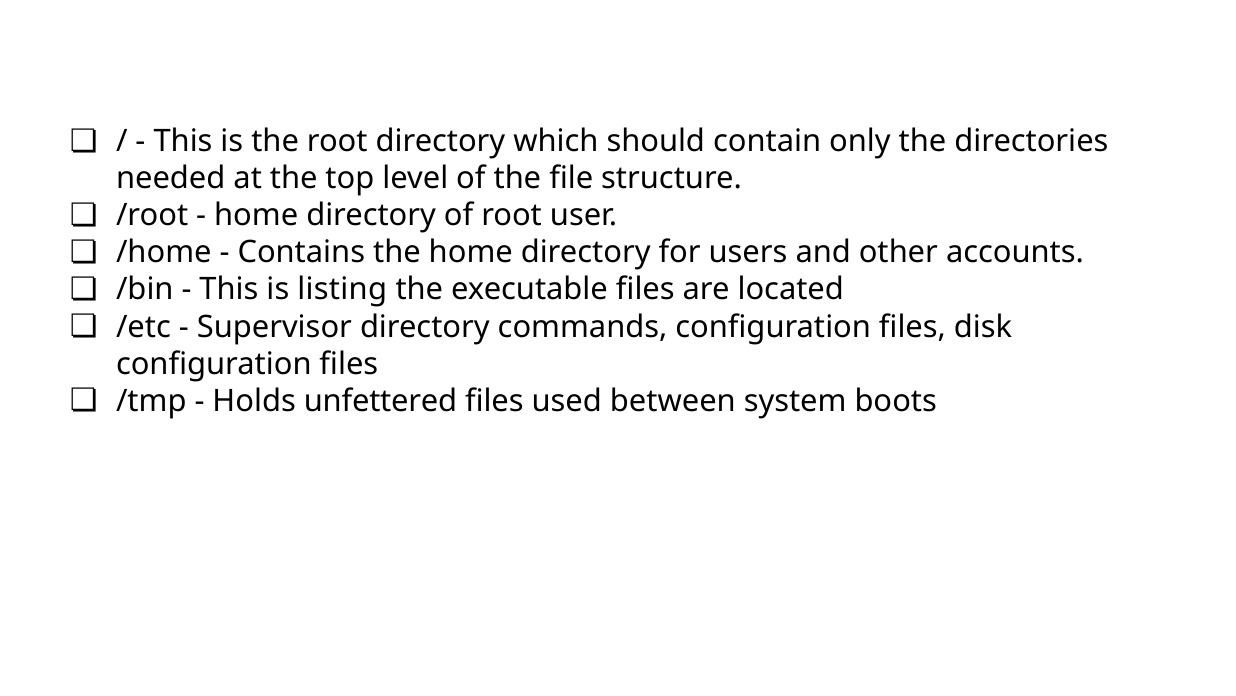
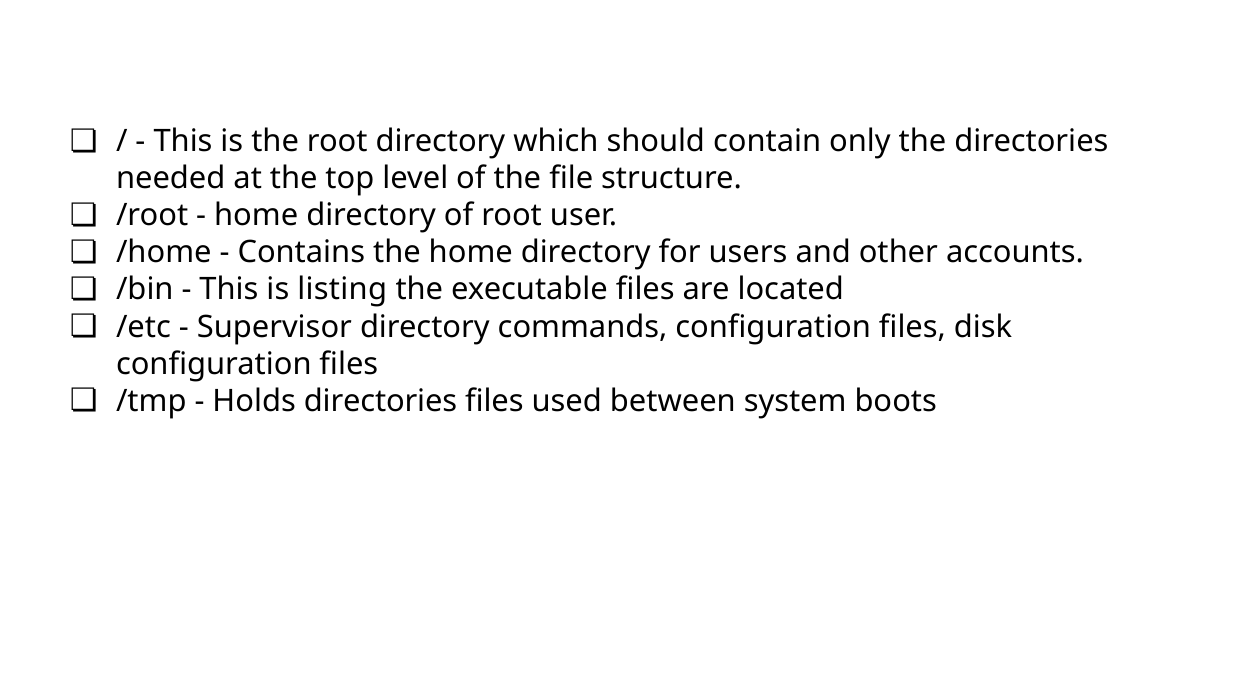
Holds unfettered: unfettered -> directories (380, 401)
